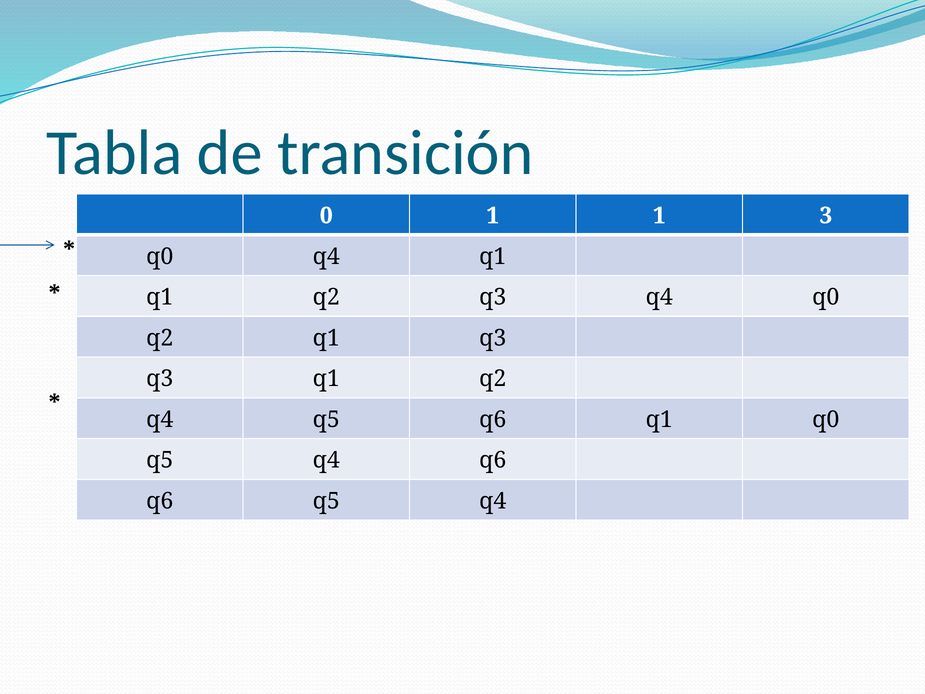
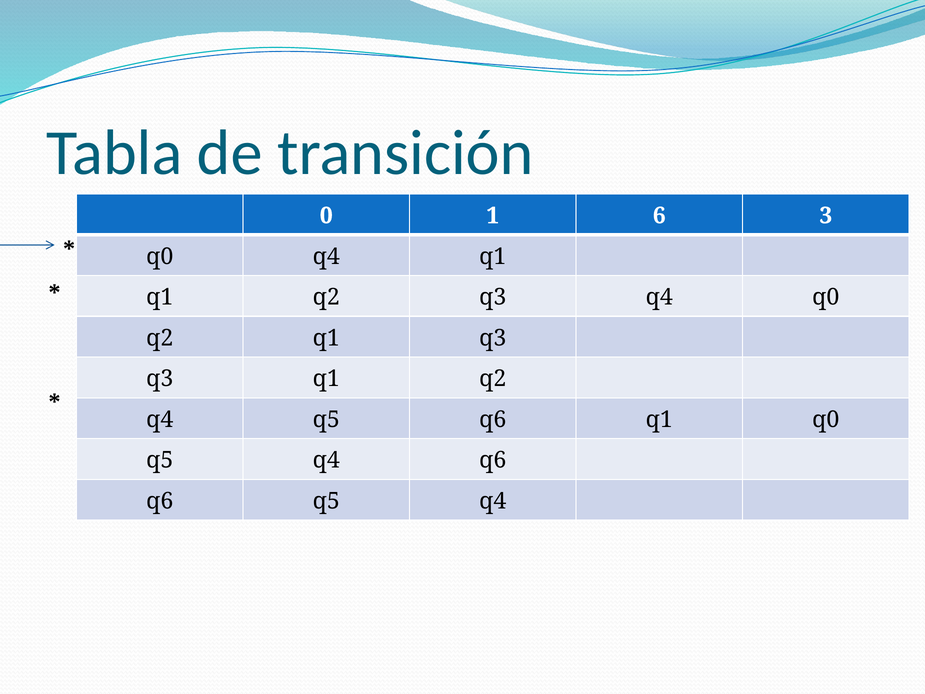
1 1: 1 -> 6 (659, 216)
